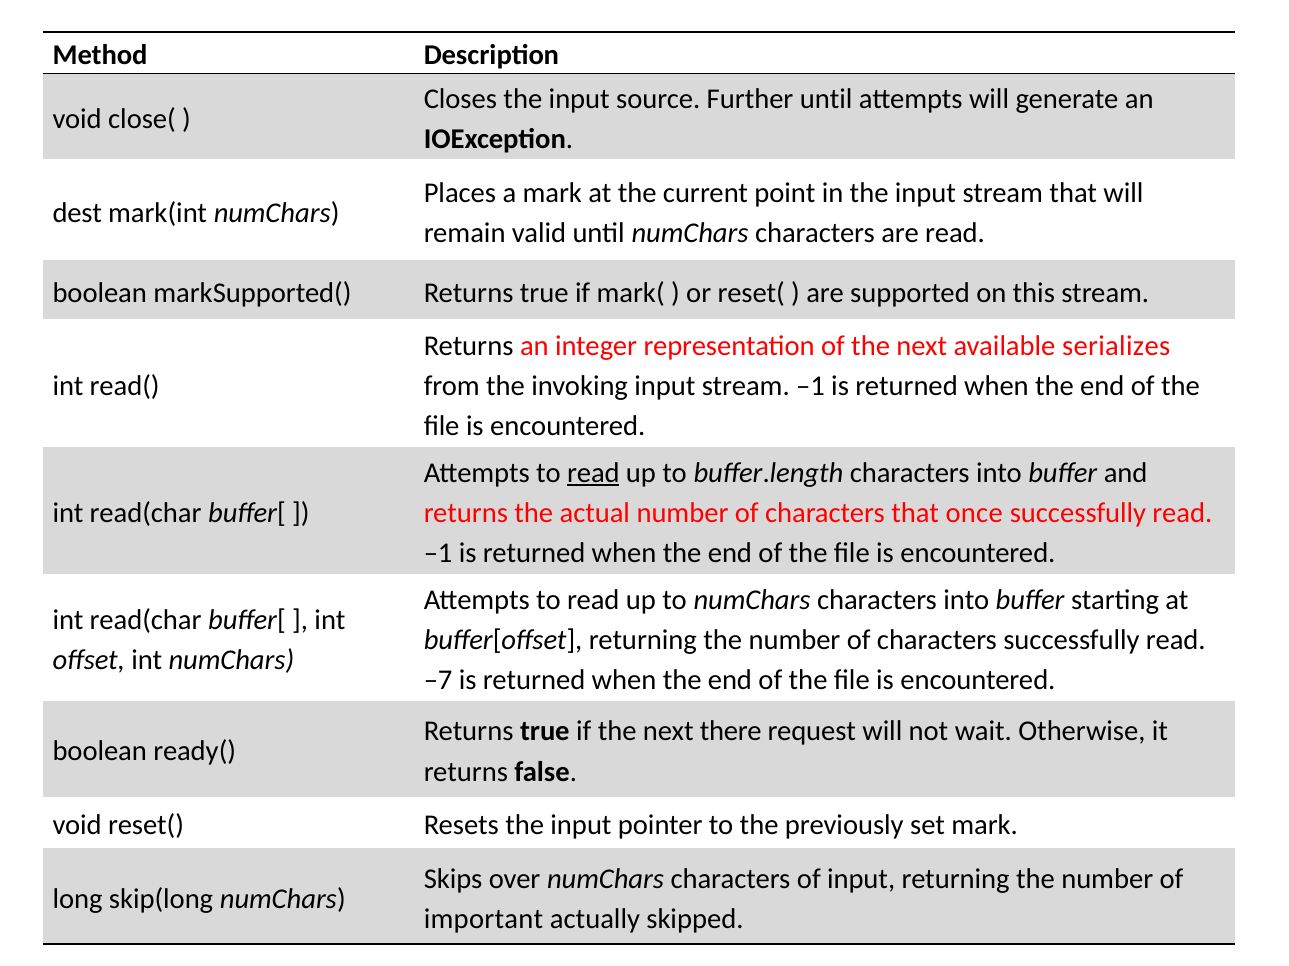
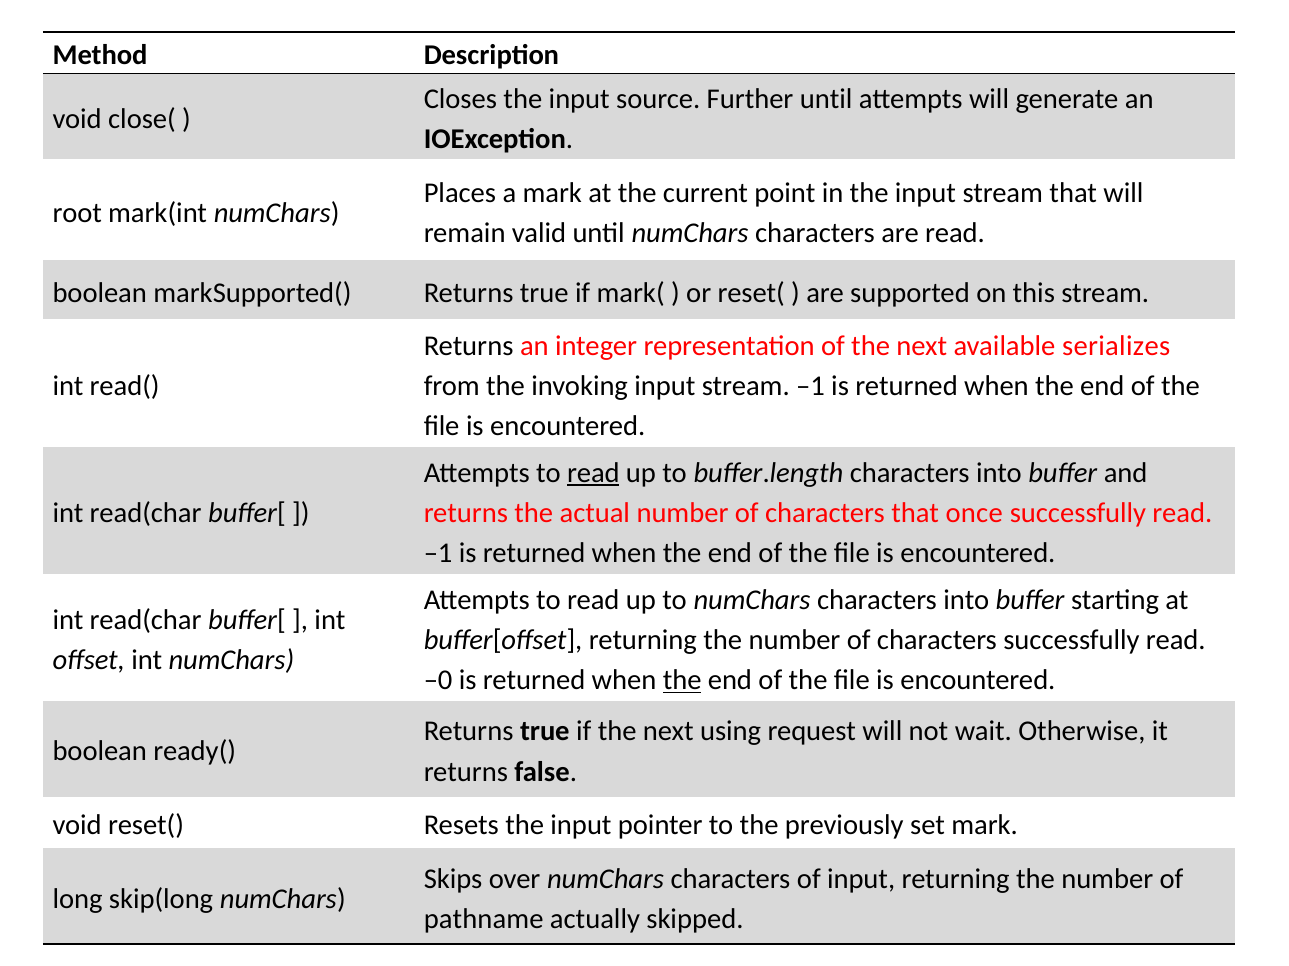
dest: dest -> root (77, 213)
–7: –7 -> –0 (438, 681)
the underline: none -> present (682, 681)
there: there -> using (731, 732)
important: important -> pathname (484, 920)
